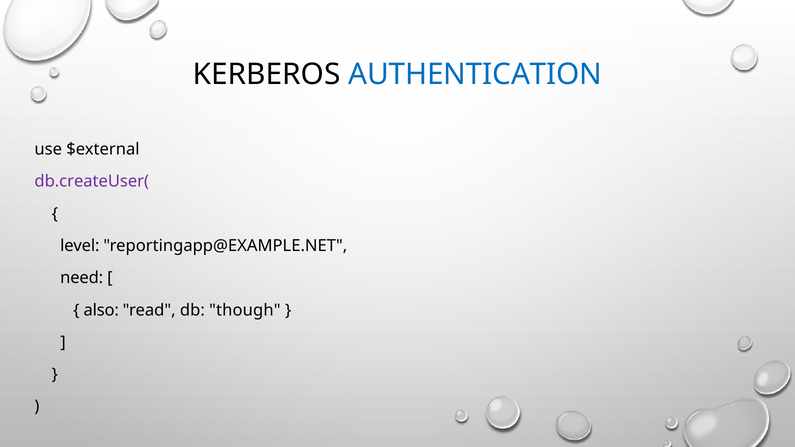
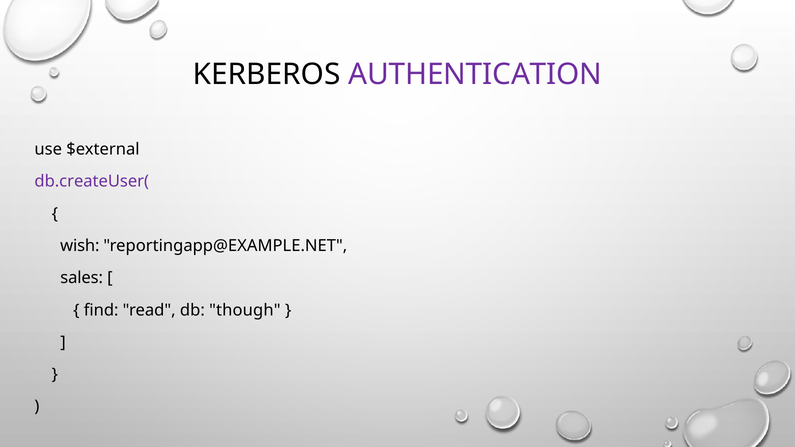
AUTHENTICATION colour: blue -> purple (475, 74)
level: level -> wish (80, 246)
need: need -> sales (82, 278)
also: also -> find (101, 310)
